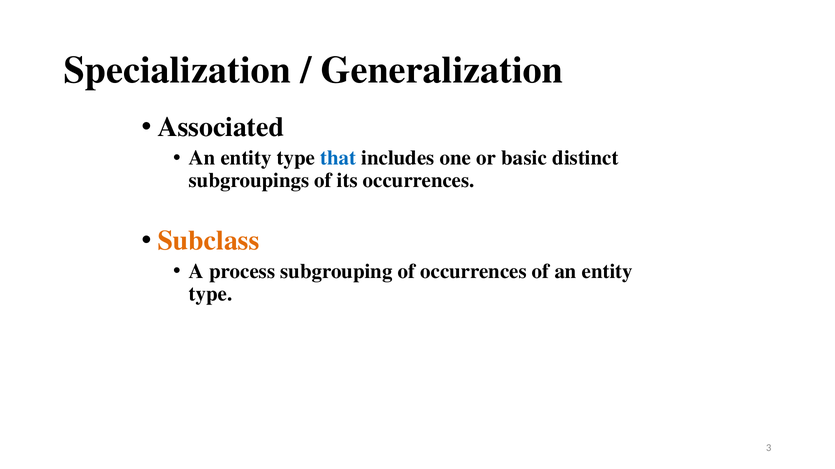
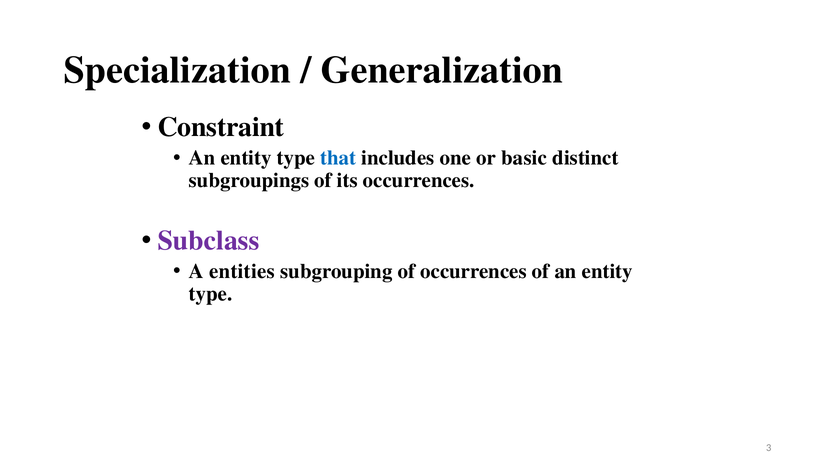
Associated: Associated -> Constraint (221, 128)
Subclass colour: orange -> purple (209, 241)
process: process -> entities (242, 272)
